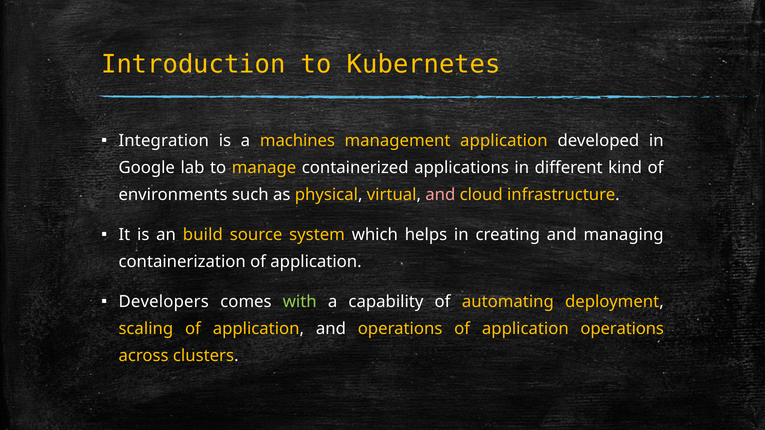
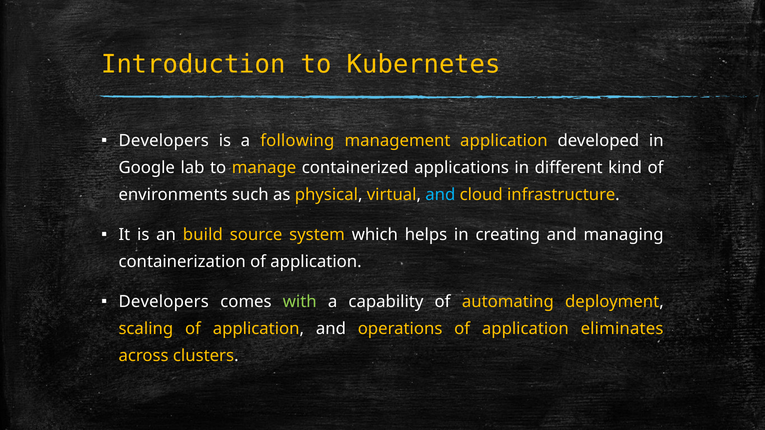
Integration: Integration -> Developers (164, 141)
machines: machines -> following (297, 141)
and colour: pink -> light blue (440, 195)
application operations: operations -> eliminates (622, 329)
